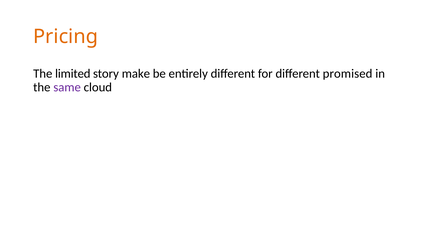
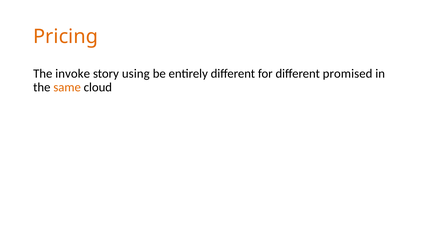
limited: limited -> invoke (73, 74)
make: make -> using (136, 74)
same colour: purple -> orange (67, 87)
